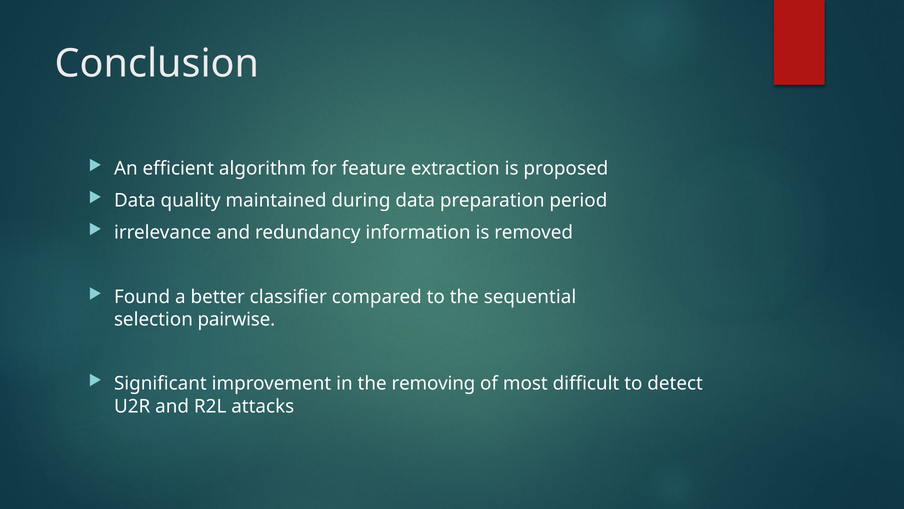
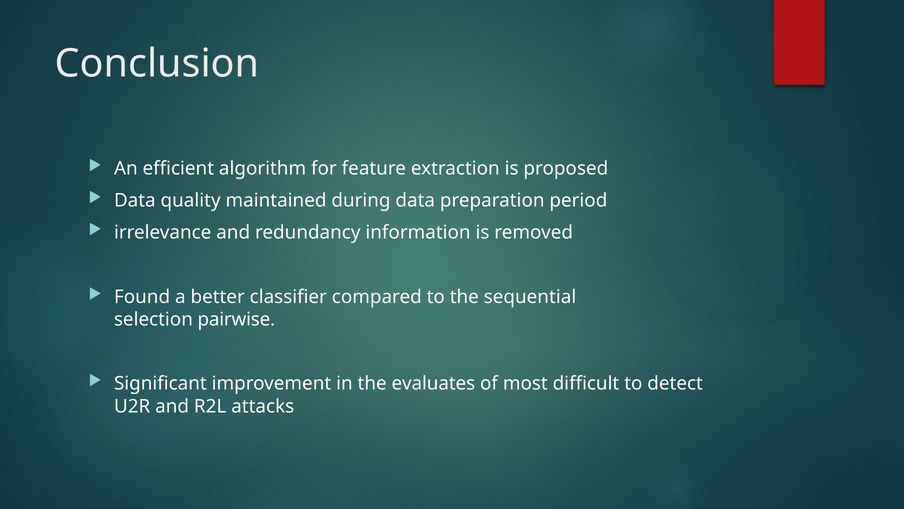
removing: removing -> evaluates (433, 383)
